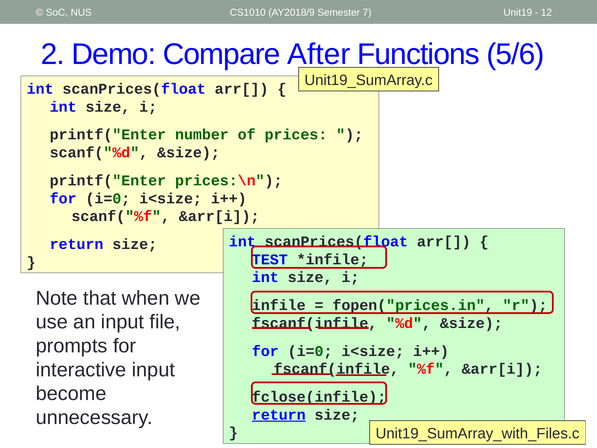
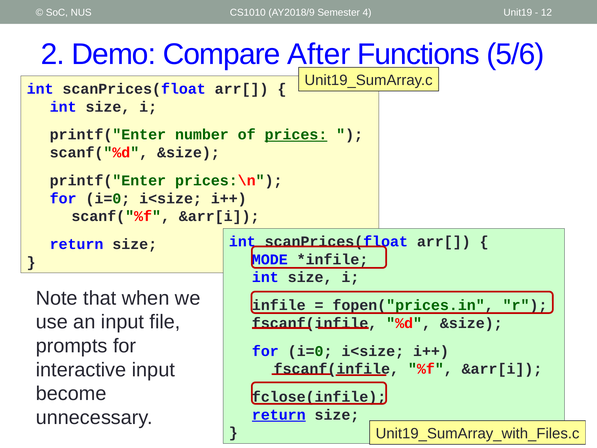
7: 7 -> 4 (367, 13)
prices underline: none -> present (296, 135)
TEST: TEST -> MODE (270, 259)
